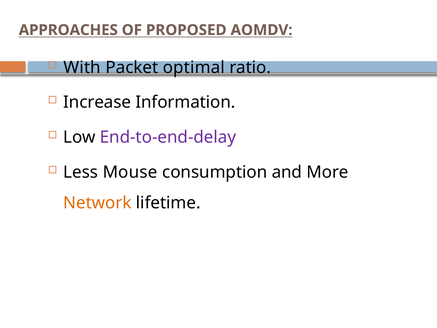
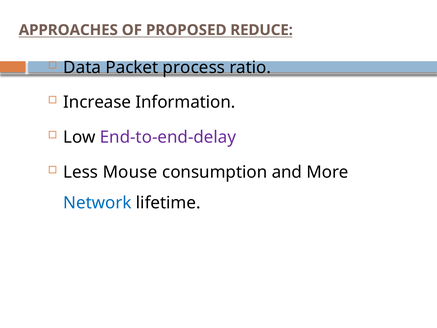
AOMDV: AOMDV -> REDUCE (262, 30)
With: With -> Data (82, 67)
optimal: optimal -> process (194, 67)
Network colour: orange -> blue (97, 203)
